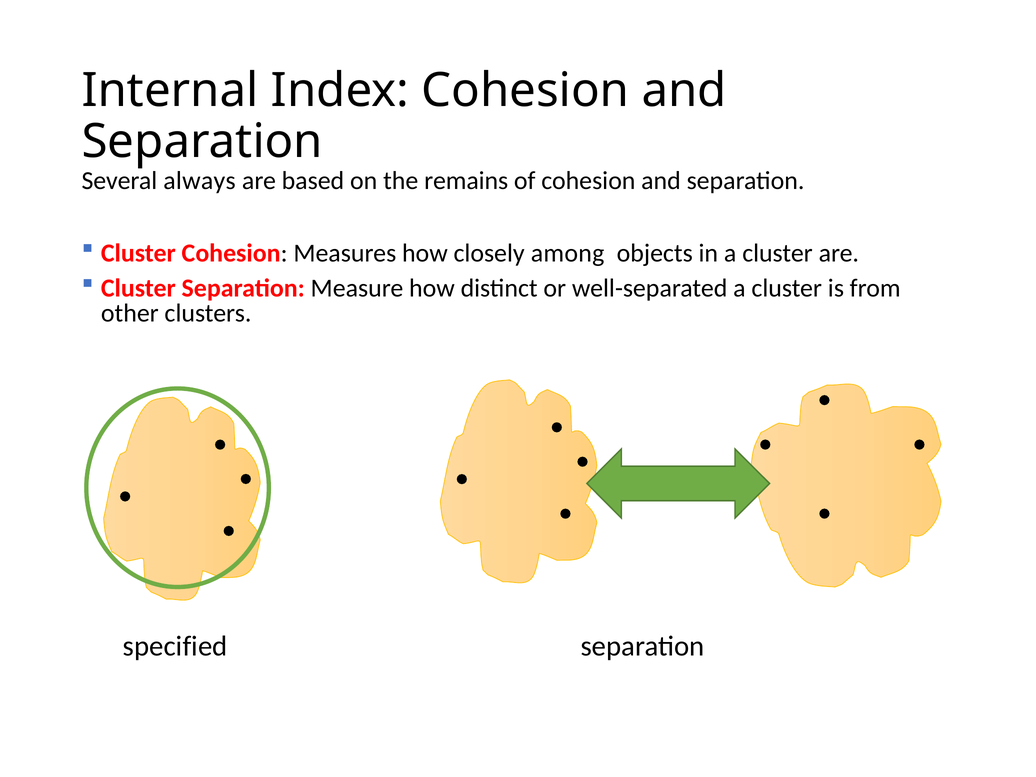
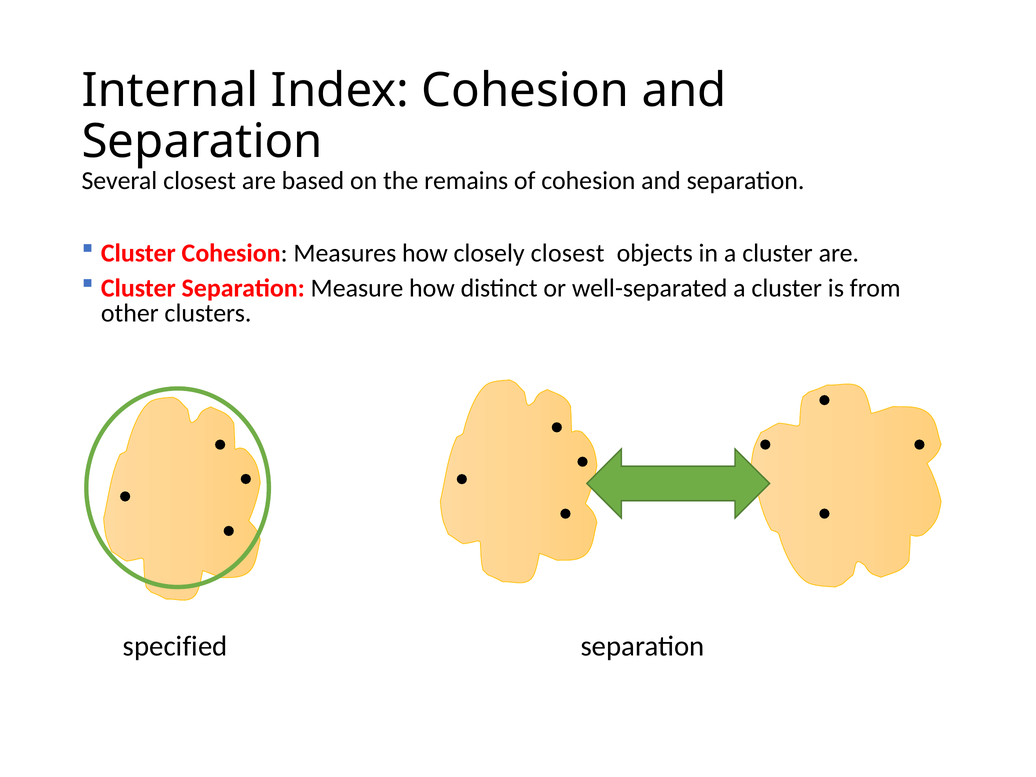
Several always: always -> closest (200, 181)
closely among: among -> closest (568, 253)
